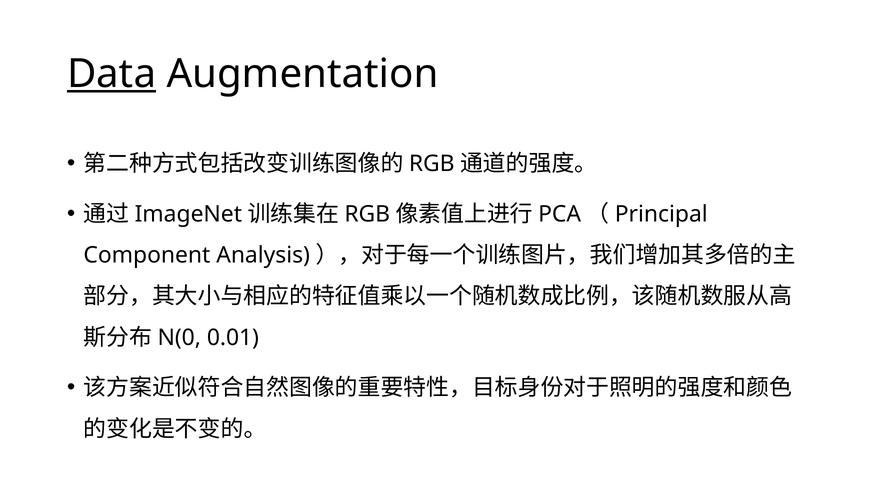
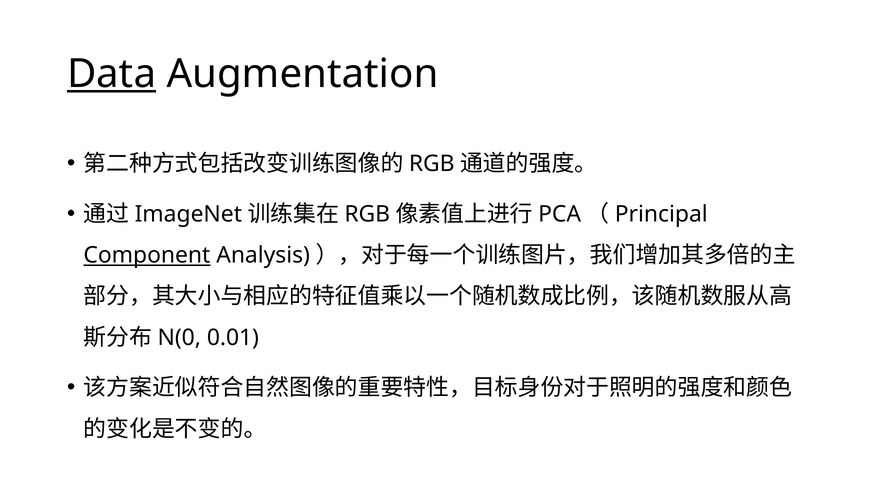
Component underline: none -> present (147, 256)
